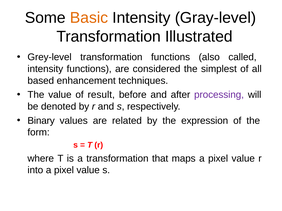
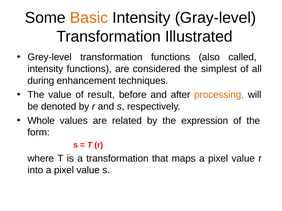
based: based -> during (41, 81)
processing colour: purple -> orange (219, 95)
Binary: Binary -> Whole (41, 121)
